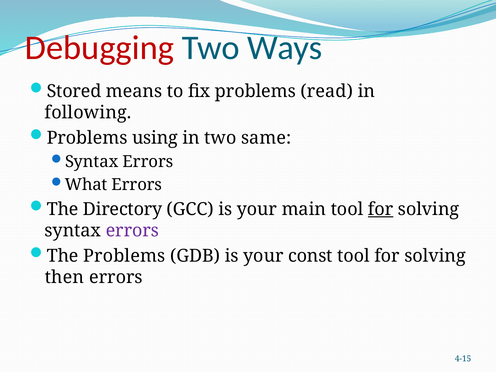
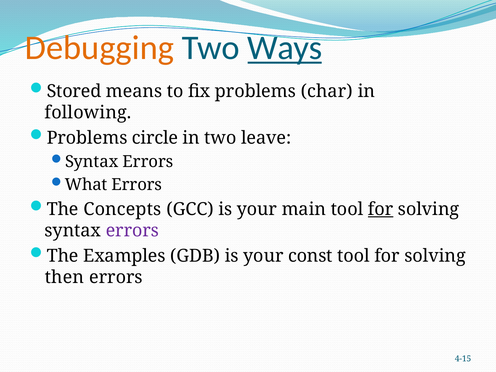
Debugging colour: red -> orange (99, 48)
Ways underline: none -> present (285, 48)
read: read -> char (327, 91)
using: using -> circle (155, 138)
same: same -> leave (266, 138)
Directory: Directory -> Concepts (122, 209)
The Problems: Problems -> Examples (124, 256)
